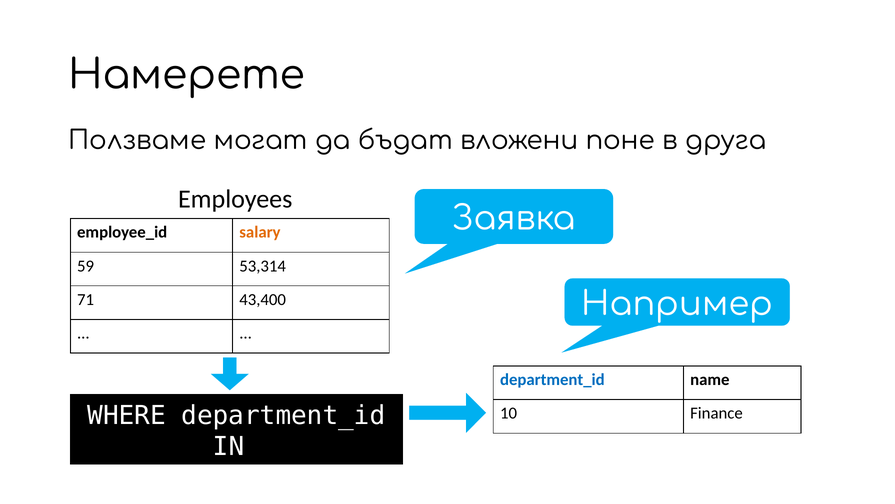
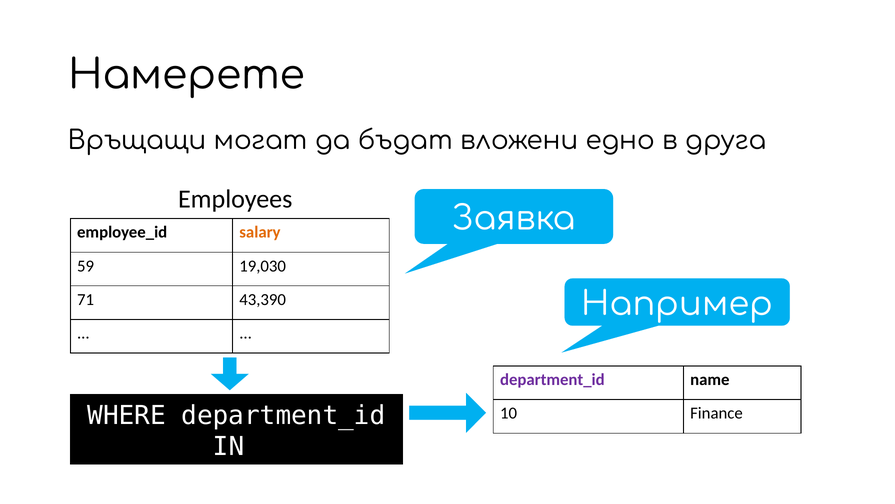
Ползваме: Ползваме -> Връщащи (137, 140)
поне: поне -> едно (620, 140)
53,314: 53,314 -> 19,030 (263, 266)
43,400: 43,400 -> 43,390 (263, 299)
department_id colour: blue -> purple (552, 379)
